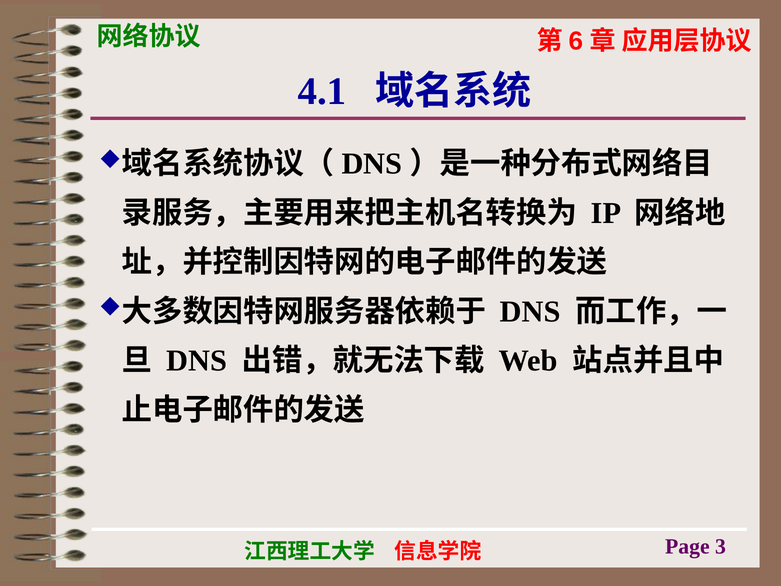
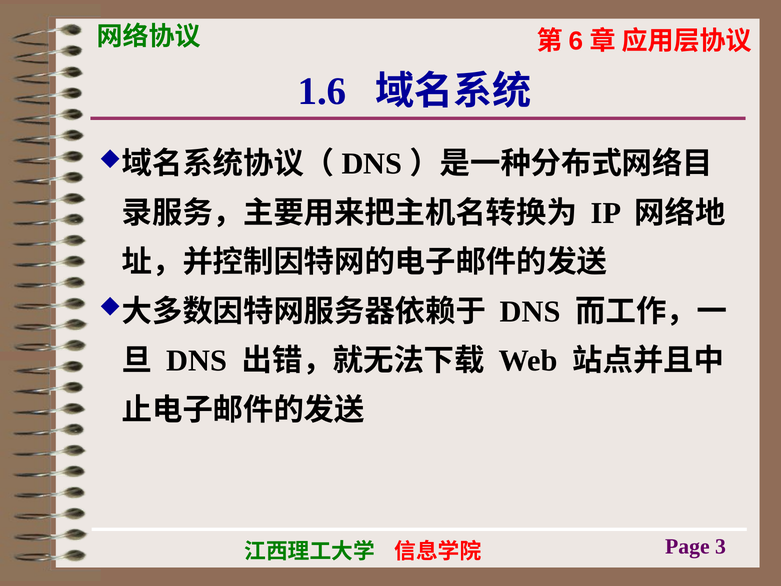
4.1: 4.1 -> 1.6 (322, 92)
